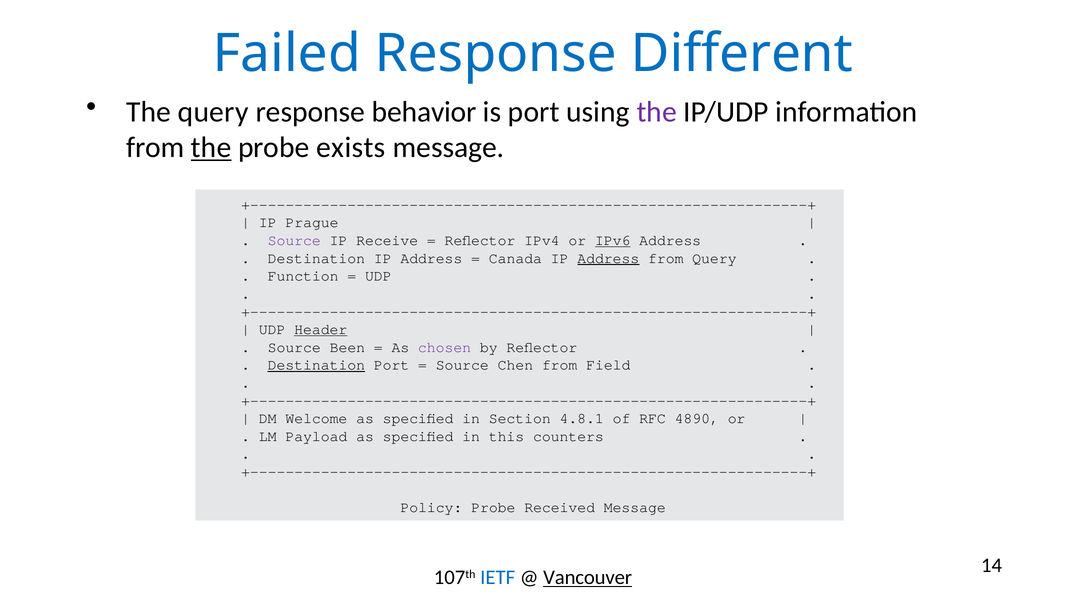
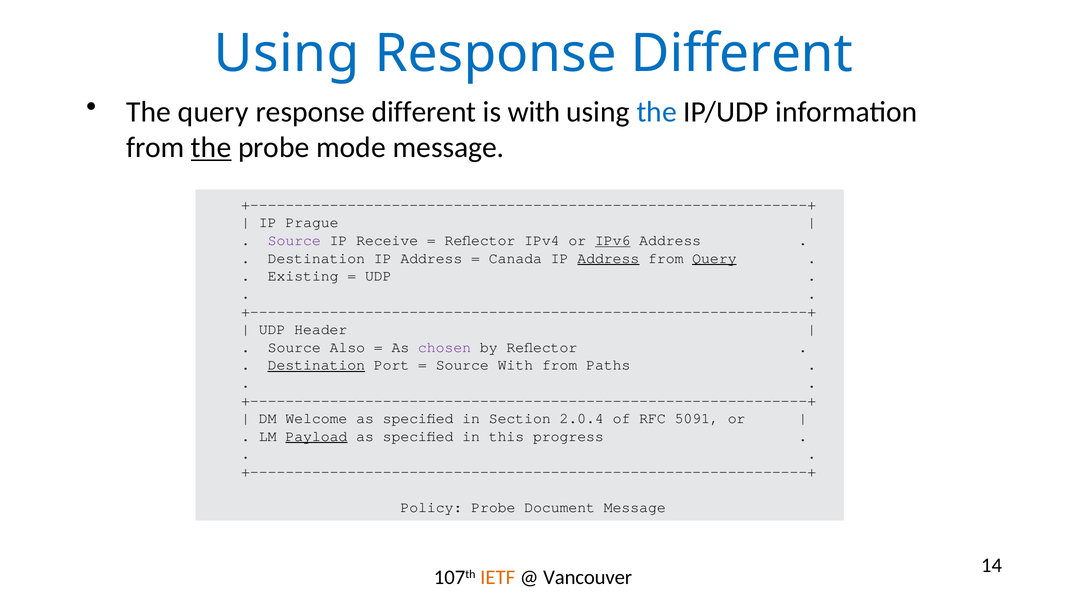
Failed: Failed -> Using (287, 54)
behavior: behavior -> different (424, 112)
is port: port -> with (534, 112)
the colour: purple -> blue (657, 112)
exists: exists -> mode (351, 147)
Query underline: none -> present (714, 258)
Function: Function -> Existing (303, 276)
Header underline: present -> none (321, 329)
Been: Been -> Also (347, 347)
Source Chen: Chen -> With (515, 365)
Field: Field -> Paths (608, 365)
4.8.1: 4.8.1 -> 2.0.4 (582, 418)
4890: 4890 -> 5091 (697, 418)
Payload underline: none -> present (316, 436)
counters: counters -> progress (568, 436)
Received: Received -> Document (560, 507)
IETF colour: blue -> orange (498, 577)
Vancouver underline: present -> none (588, 577)
